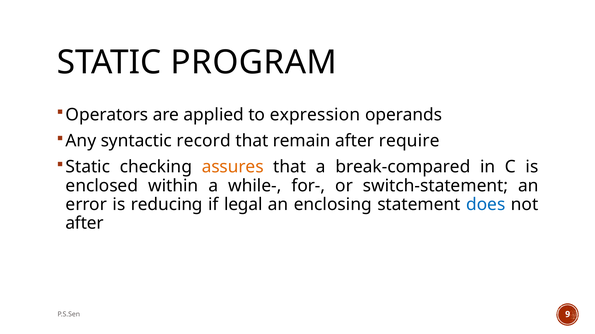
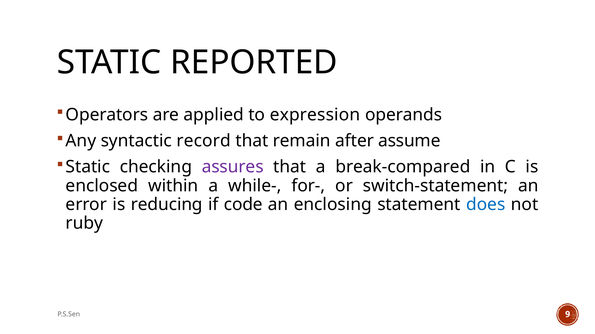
PROGRAM: PROGRAM -> REPORTED (254, 63)
require: require -> assume (409, 141)
assures colour: orange -> purple (233, 167)
legal: legal -> code (243, 205)
after: after -> ruby (84, 223)
